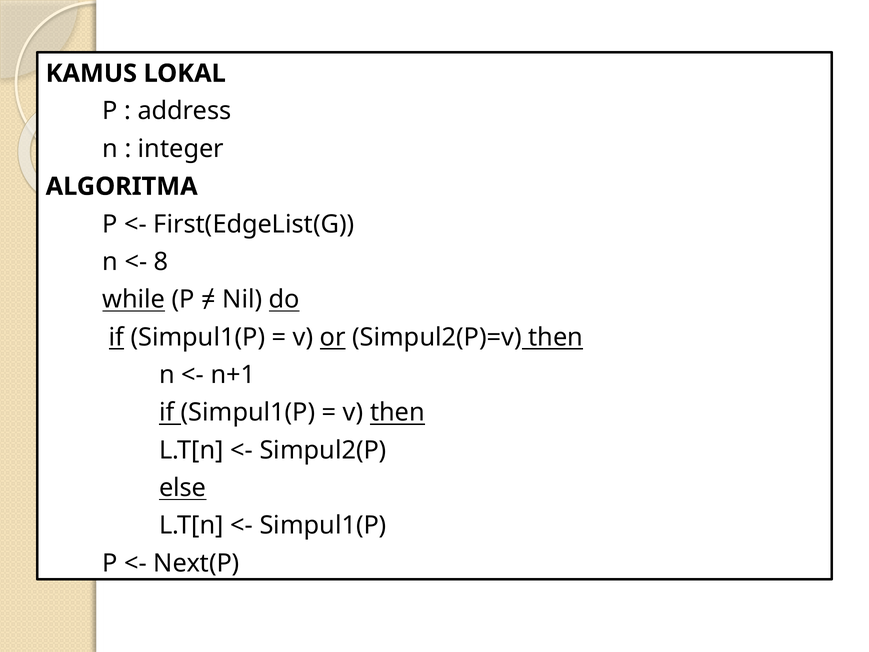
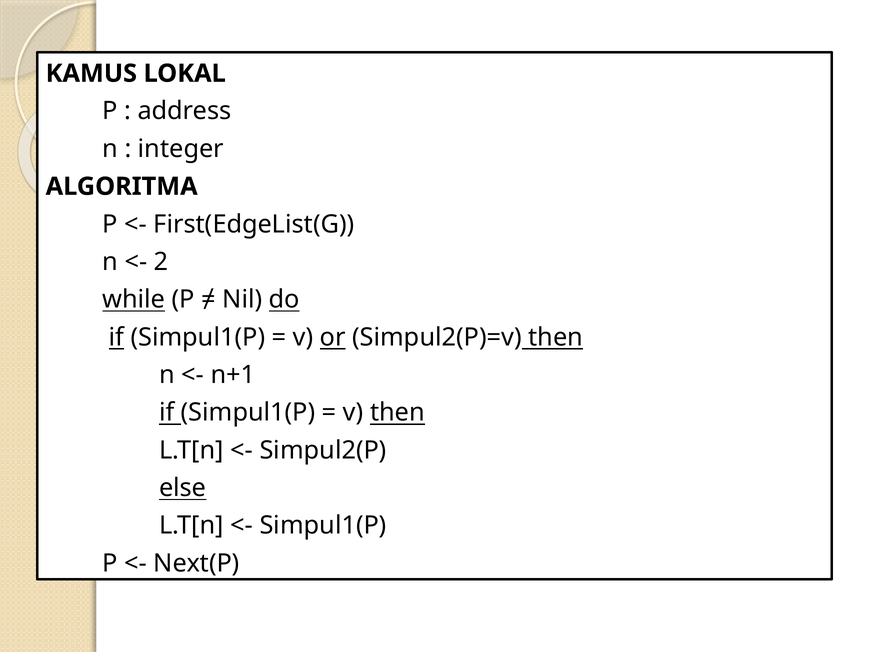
8: 8 -> 2 (161, 262)
